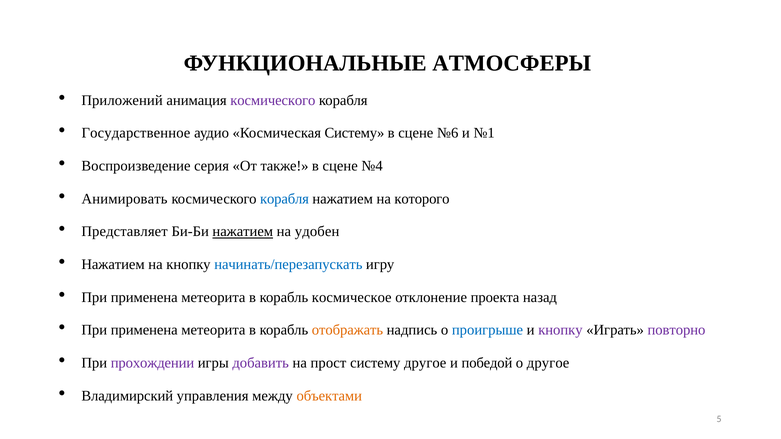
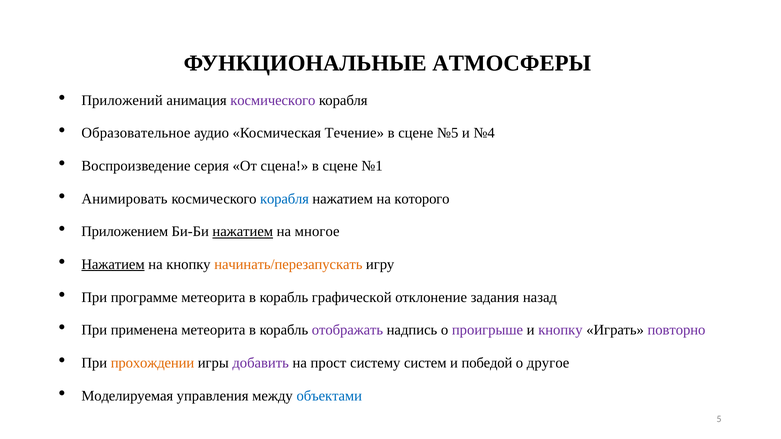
Государственное: Государственное -> Образовательное (136, 133)
Космическая Систему: Систему -> Течение (354, 133)
№6: №6 -> №5 (448, 133)
№1: №1 -> №4 (484, 133)
также: также -> сцена (284, 166)
№4: №4 -> №1 (372, 166)
Представляет: Представляет -> Приложением (125, 232)
удобен: удобен -> многое (317, 232)
Нажатием underline: none -> present (113, 265)
начинать/перезапускать colour: blue -> orange (288, 265)
применена: применена -> программе (144, 297)
космическое: космическое -> графической (352, 297)
проекта: проекта -> задания (495, 297)
отображать colour: orange -> purple (347, 330)
проигрыше colour: blue -> purple (488, 330)
прохождении colour: purple -> orange (153, 363)
систему другое: другое -> систем (425, 363)
Владимирский: Владимирский -> Моделируемая (127, 396)
объектами colour: orange -> blue (329, 396)
